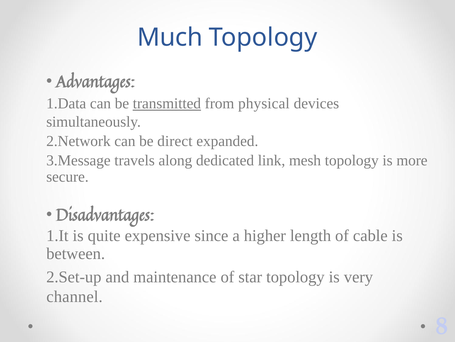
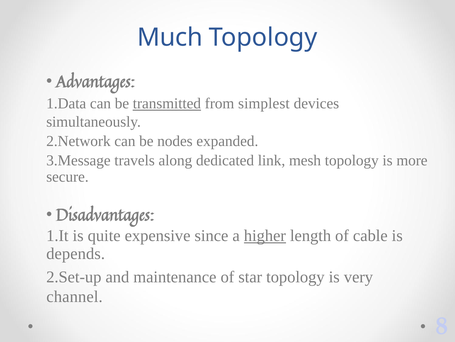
physical: physical -> simplest (264, 103)
direct: direct -> nodes (175, 141)
higher underline: none -> present (265, 235)
between: between -> depends (76, 253)
